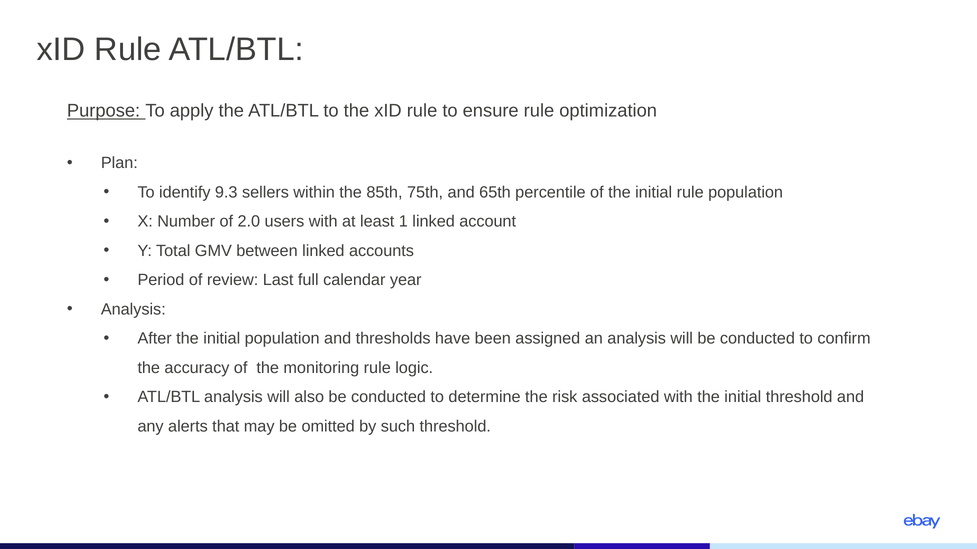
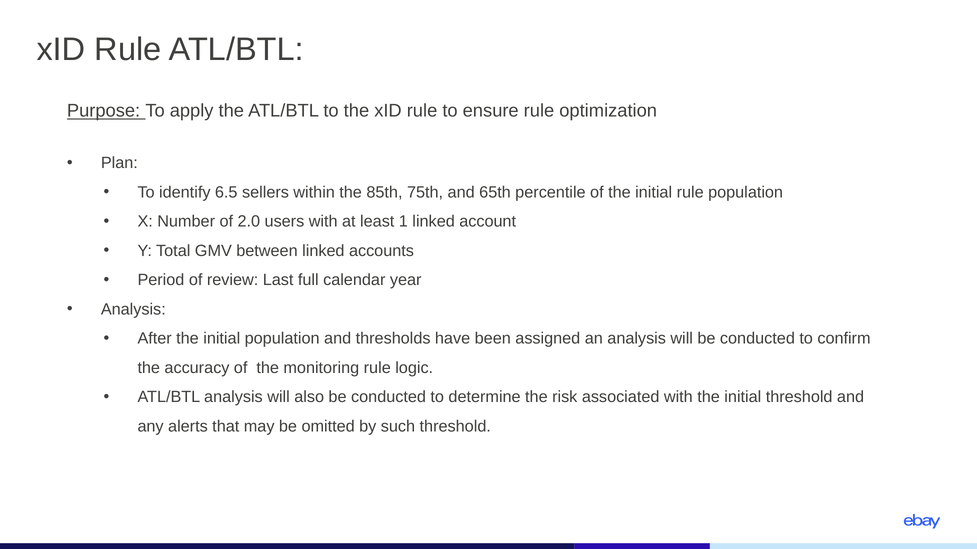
9.3: 9.3 -> 6.5 (226, 193)
